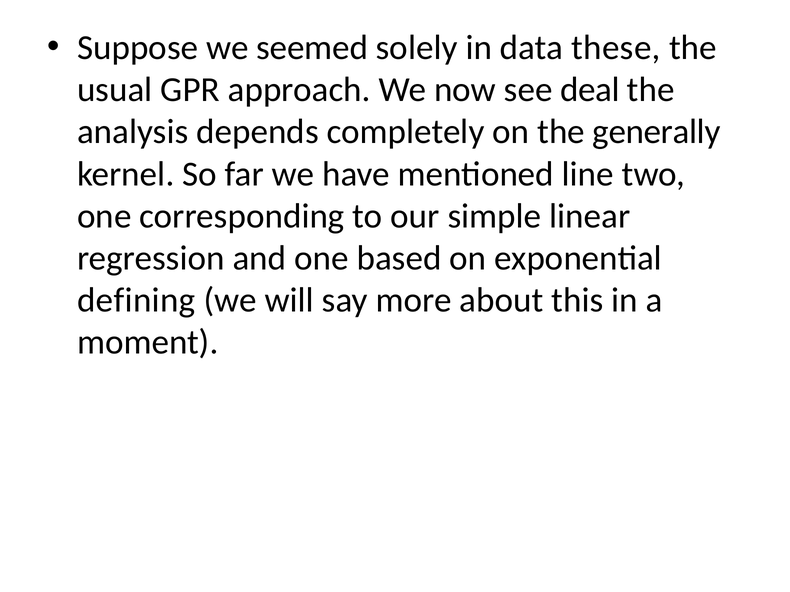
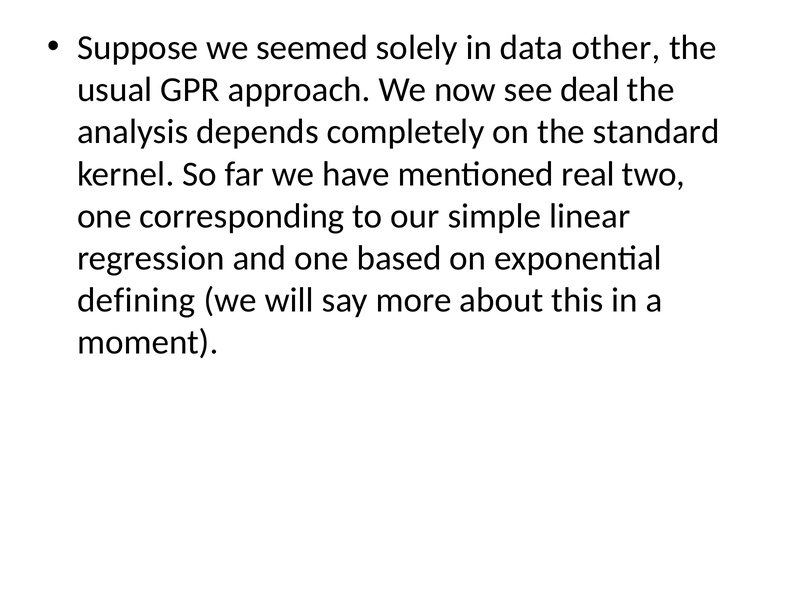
these: these -> other (616, 48)
generally: generally -> standard (656, 132)
line: line -> real (588, 174)
